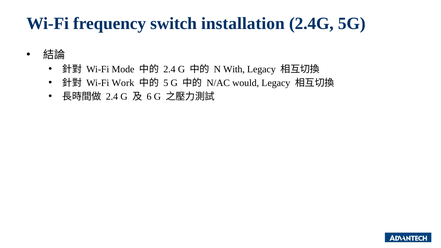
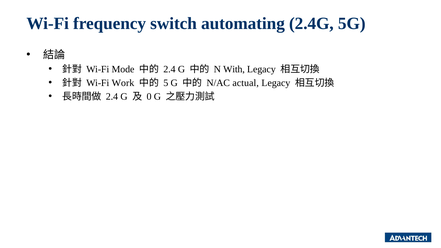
installation: installation -> automating (243, 24)
would: would -> actual (246, 83)
6: 6 -> 0 (149, 97)
